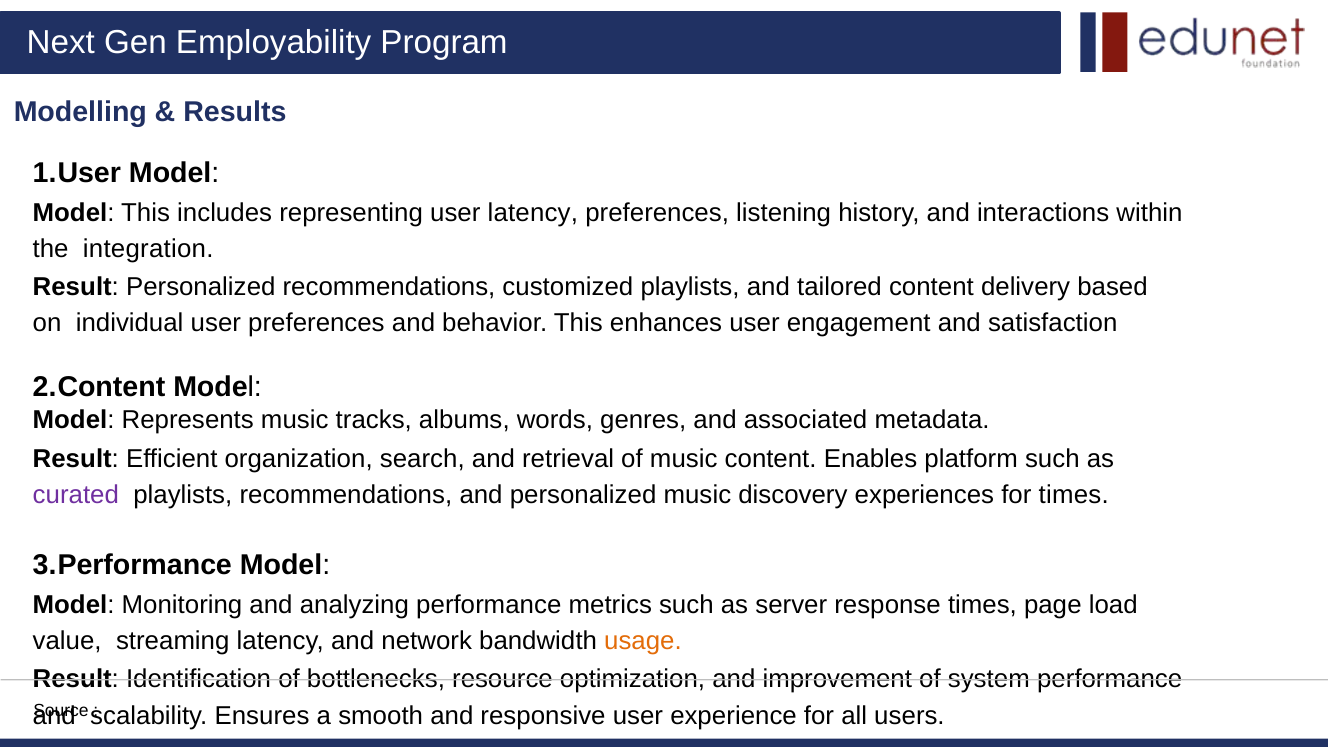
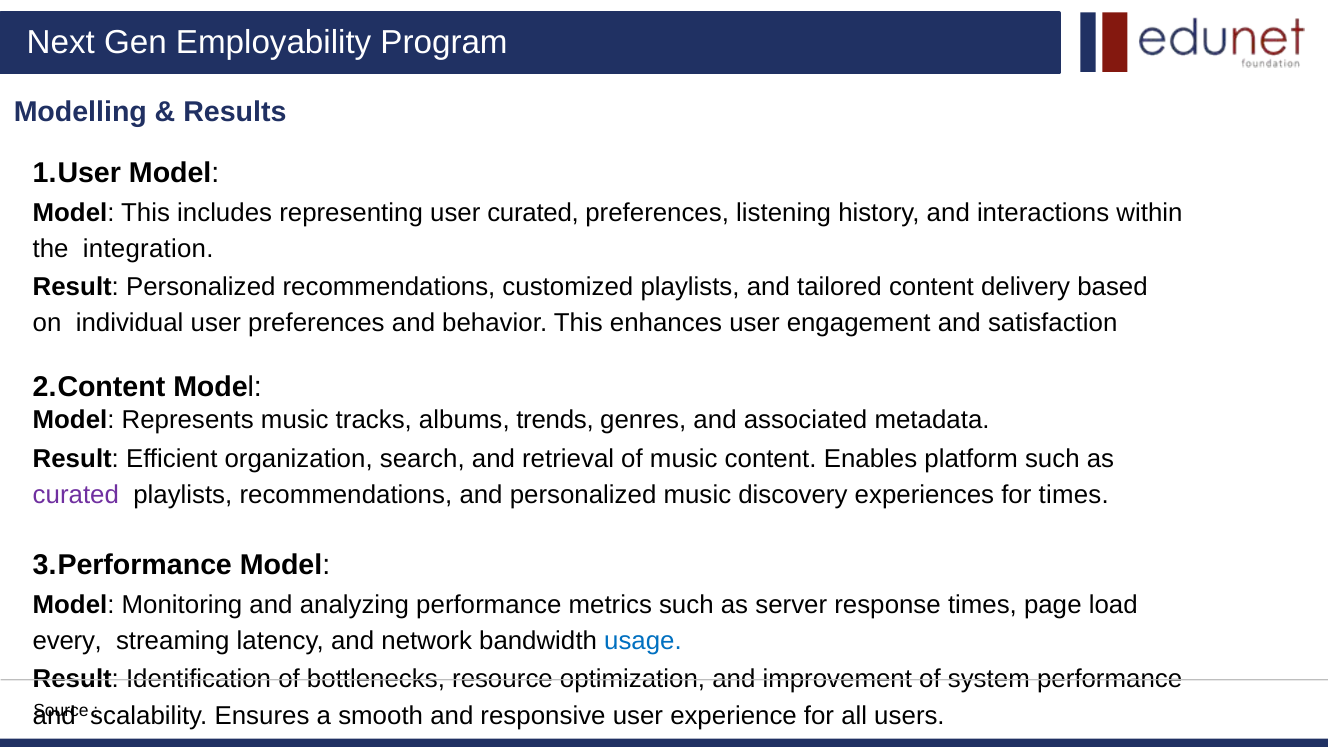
user latency: latency -> curated (533, 213)
words: words -> trends (555, 420)
value: value -> every (67, 641)
usage colour: orange -> blue (643, 641)
